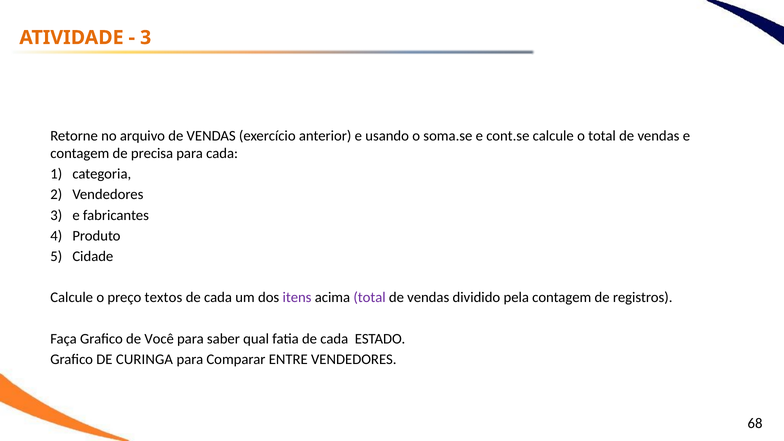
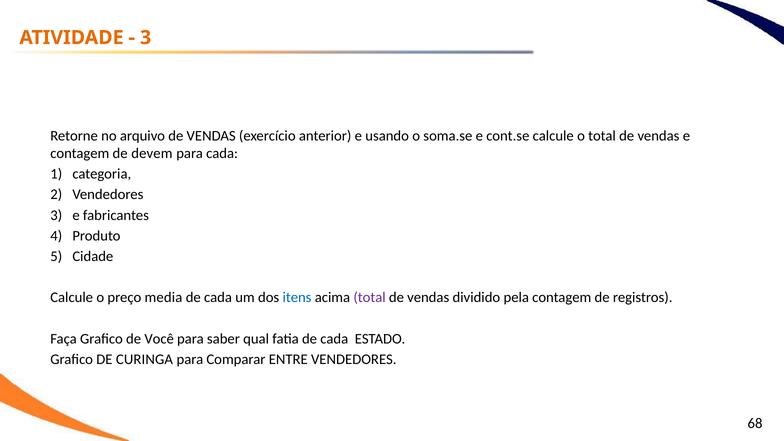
precisa: precisa -> devem (152, 153)
textos: textos -> media (163, 298)
itens colour: purple -> blue (297, 298)
